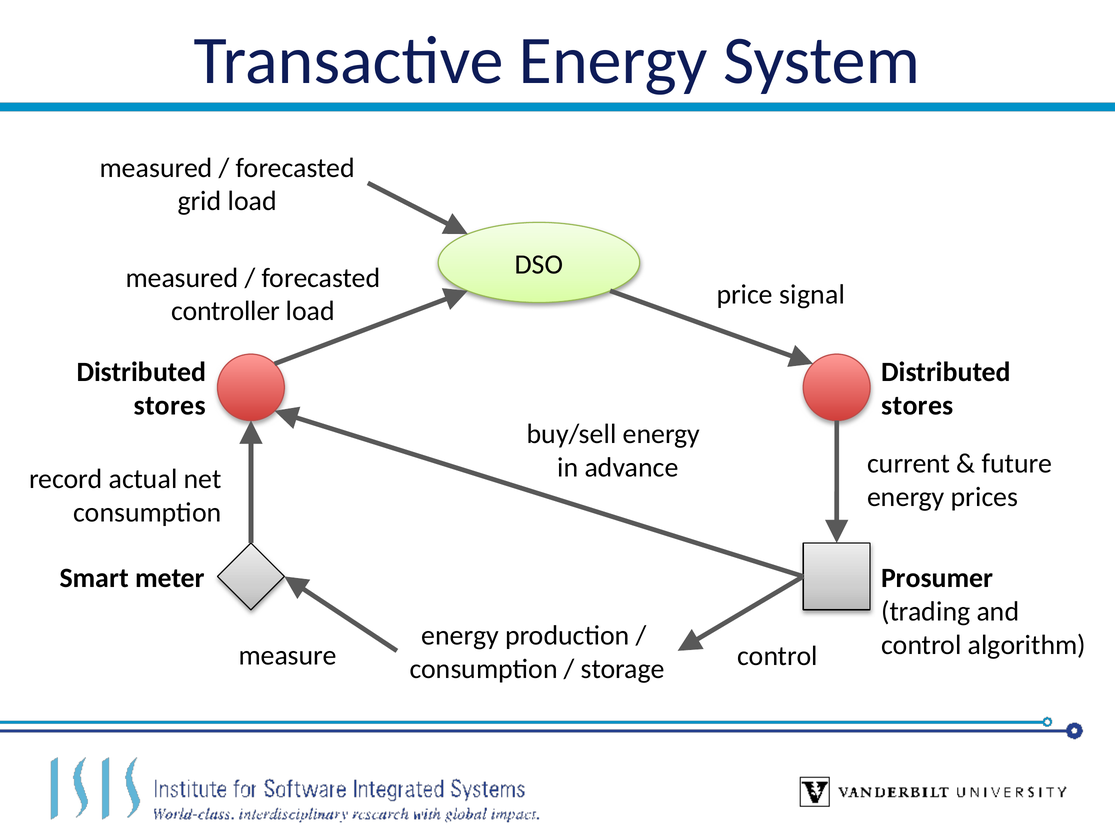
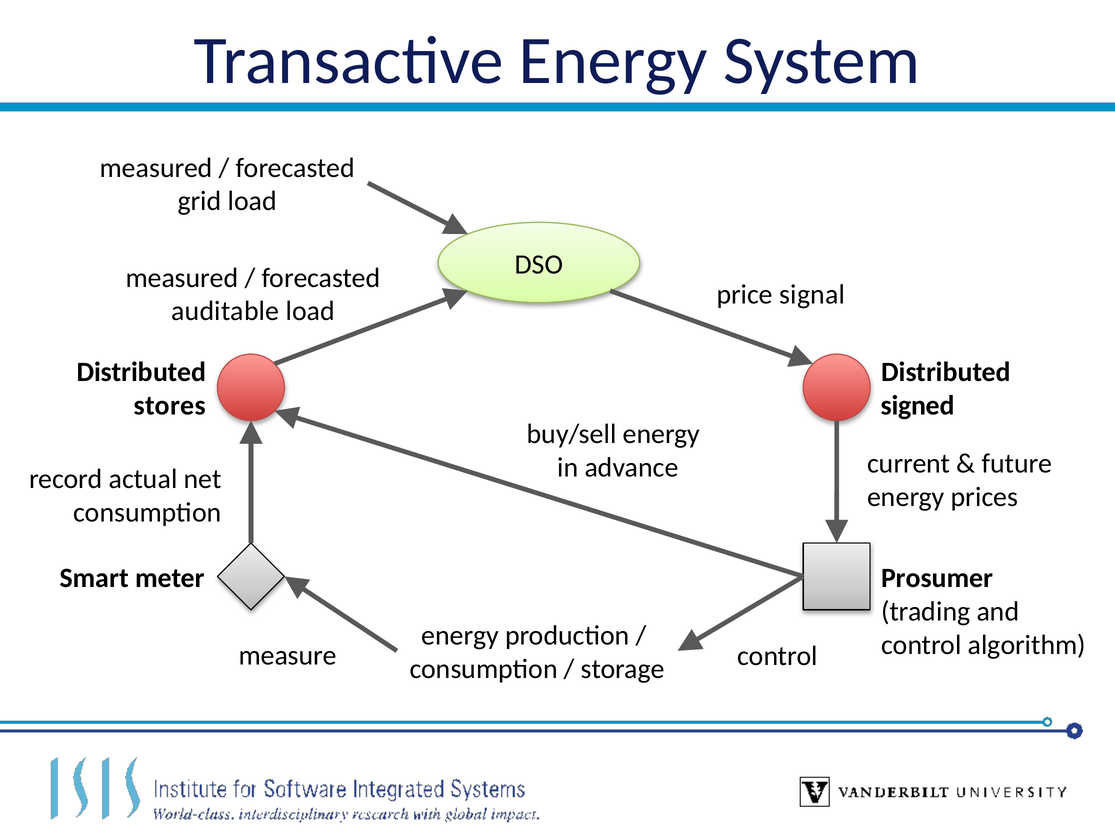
controller: controller -> auditable (225, 311)
stores: stores -> signed (918, 406)
